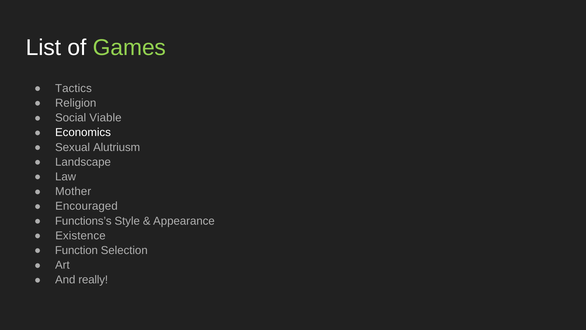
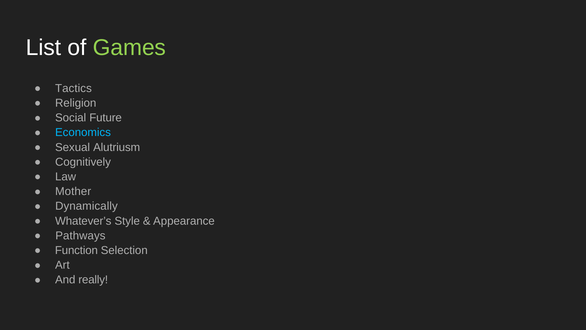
Viable: Viable -> Future (106, 118)
Economics colour: white -> light blue (83, 132)
Landscape: Landscape -> Cognitively (83, 162)
Encouraged: Encouraged -> Dynamically (86, 206)
Functions’s: Functions’s -> Whatever’s (83, 221)
Existence: Existence -> Pathways (80, 235)
